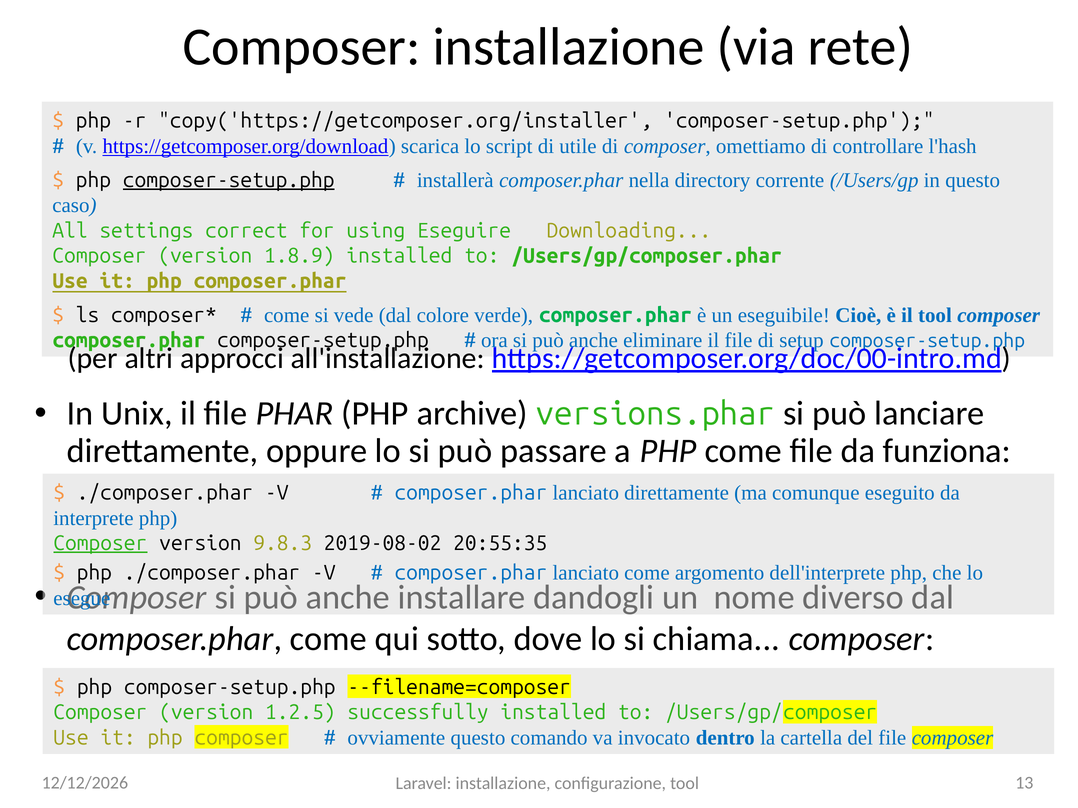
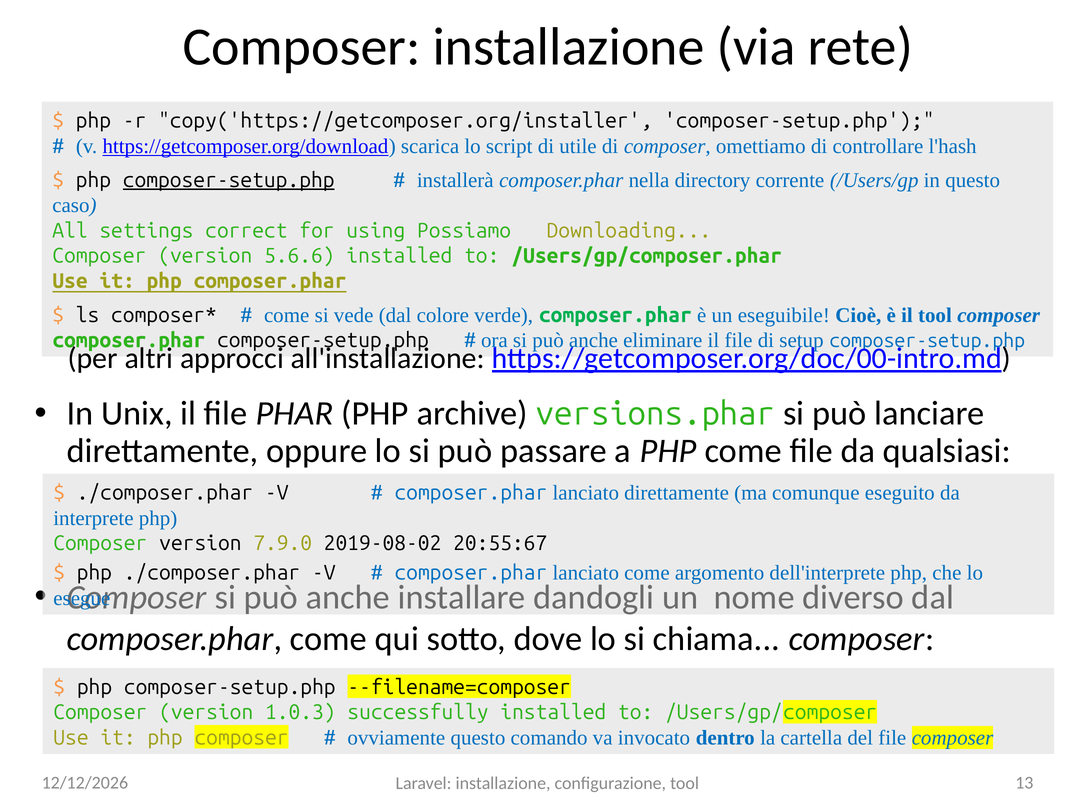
Eseguire: Eseguire -> Possiamo (464, 231)
1.8.9: 1.8.9 -> 5.6.6 (299, 256)
funziona: funziona -> qualsiasi (947, 451)
Composer underline: present -> none (100, 544)
9.8.3: 9.8.3 -> 7.9.0 (283, 544)
20:55:35: 20:55:35 -> 20:55:67 (500, 544)
1.2.5: 1.2.5 -> 1.0.3 (300, 713)
